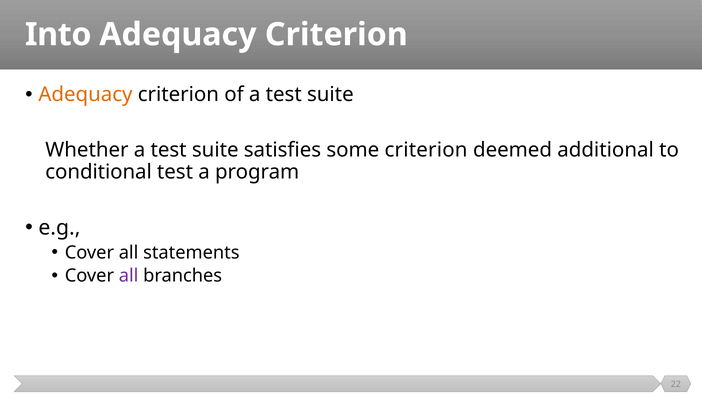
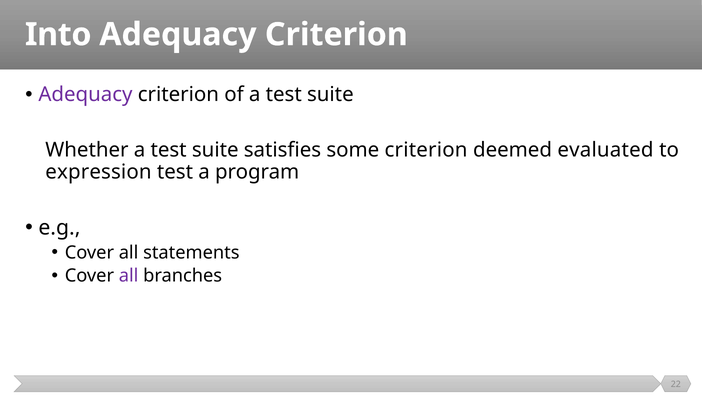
Adequacy colour: orange -> purple (85, 95)
additional: additional -> evaluated (605, 150)
conditional: conditional -> expression (98, 172)
